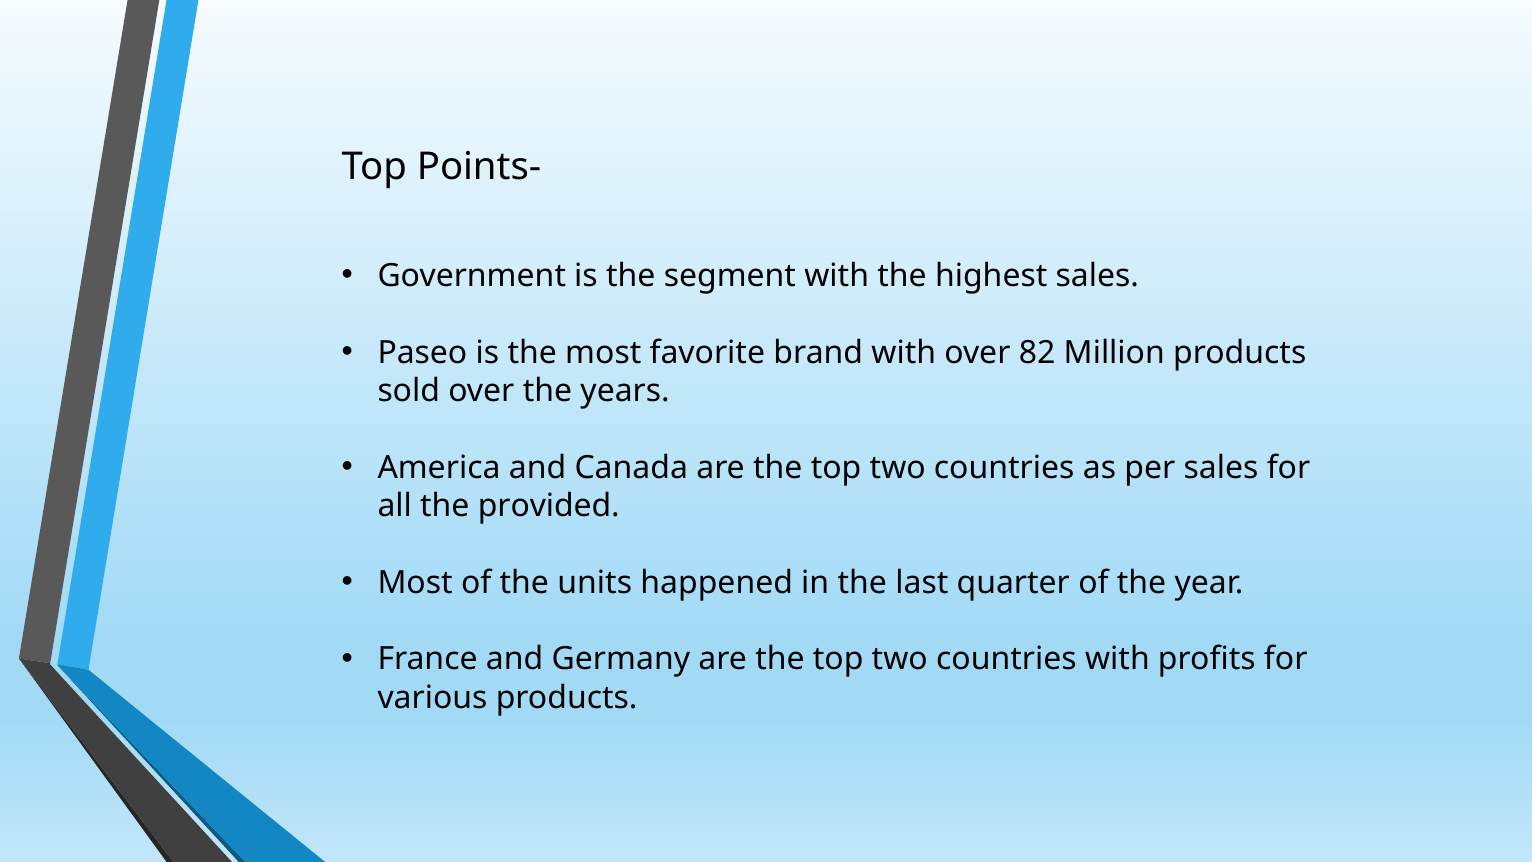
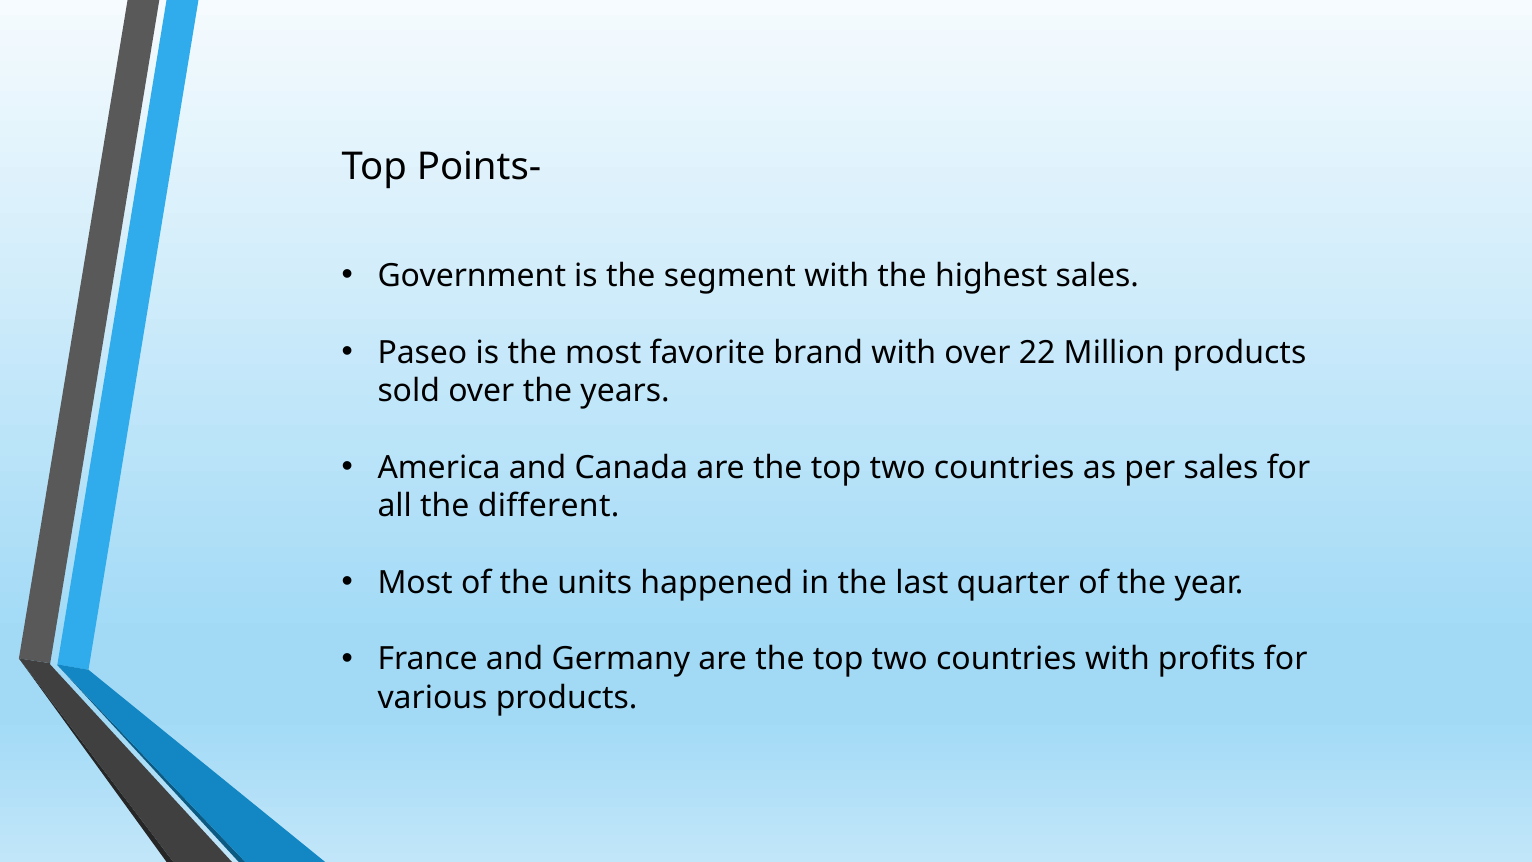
82: 82 -> 22 (1037, 353)
provided: provided -> different (549, 506)
